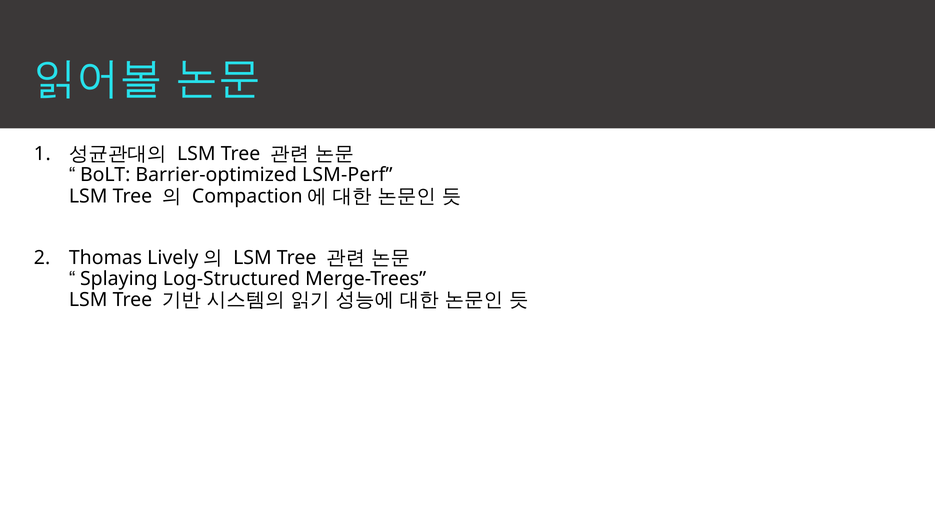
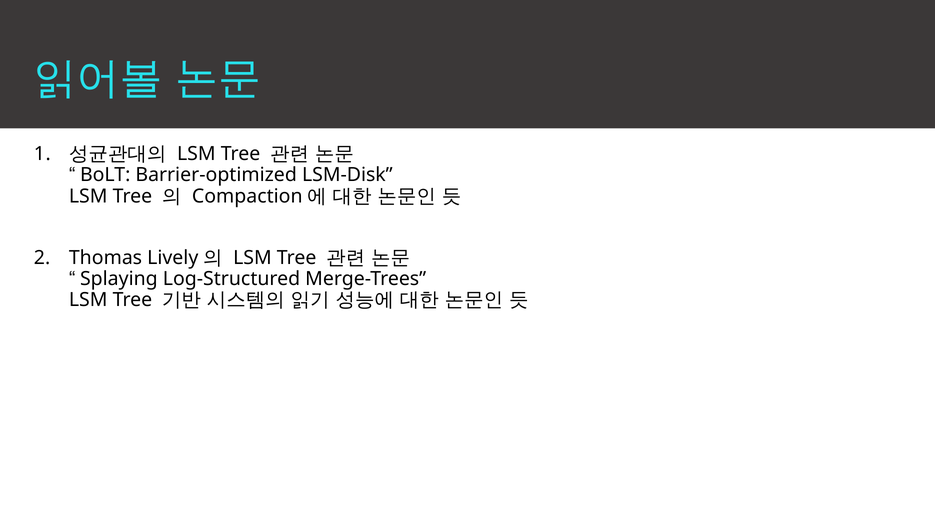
LSM-Perf: LSM-Perf -> LSM-Disk (347, 175)
